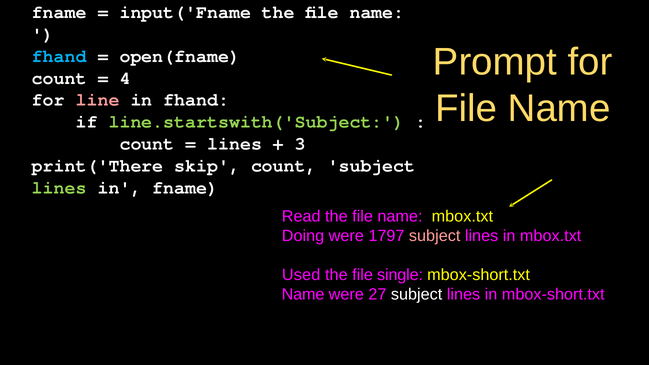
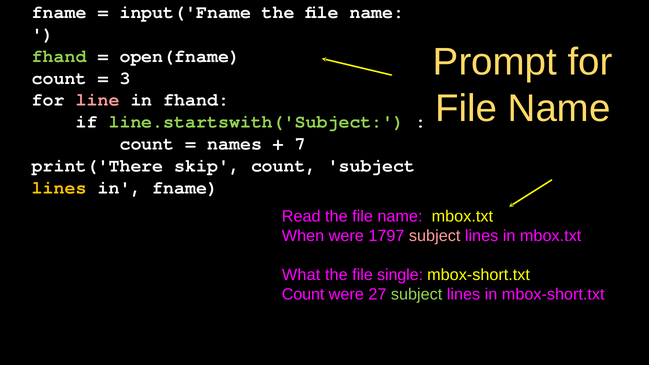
fhand colour: light blue -> light green (59, 56)
4: 4 -> 3 (125, 78)
lines: lines -> names (235, 144)
3: 3 -> 7 (300, 144)
lines colour: light green -> yellow (59, 188)
Doing: Doing -> When (303, 236)
Used: Used -> What (301, 275)
Name: Name -> Count (303, 294)
subject colour: white -> light green (417, 294)
